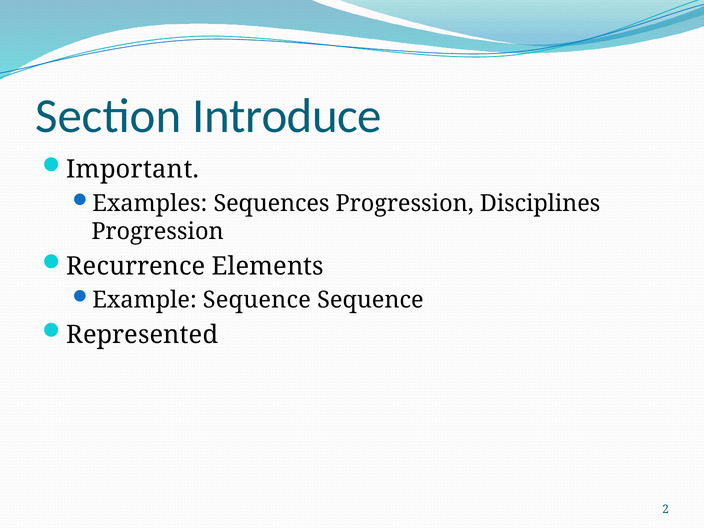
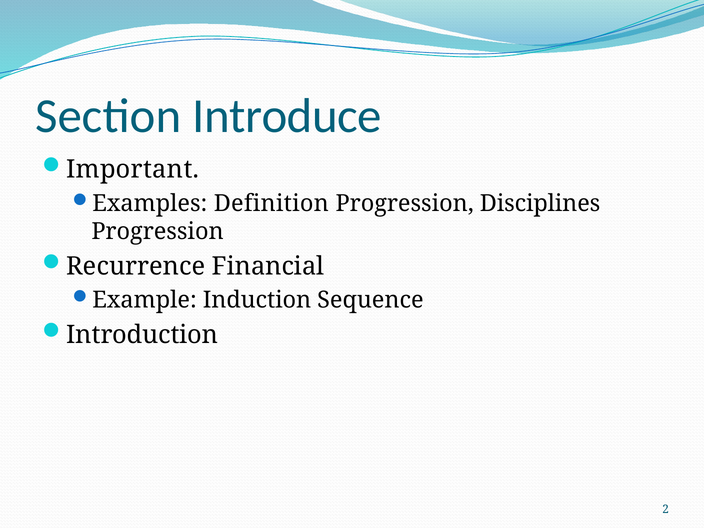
Sequences: Sequences -> Definition (271, 203)
Elements: Elements -> Financial (268, 266)
Example Sequence: Sequence -> Induction (257, 300)
Represented: Represented -> Introduction (142, 335)
